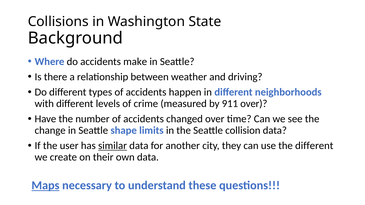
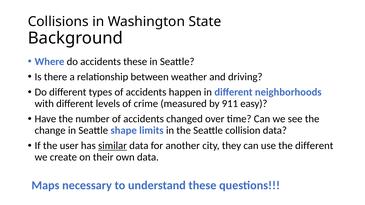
accidents make: make -> these (135, 62)
911 over: over -> easy (254, 104)
Maps underline: present -> none (45, 186)
